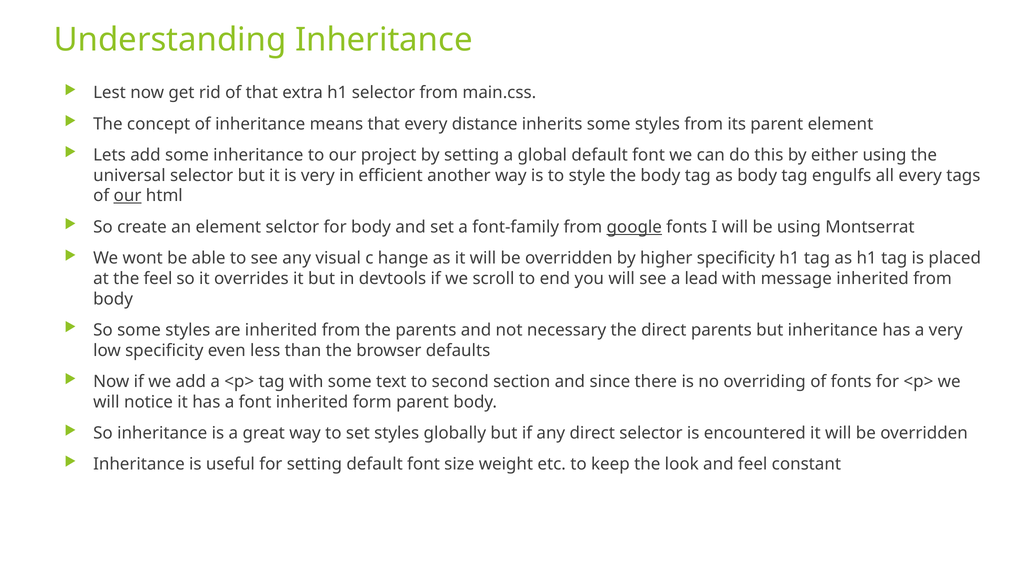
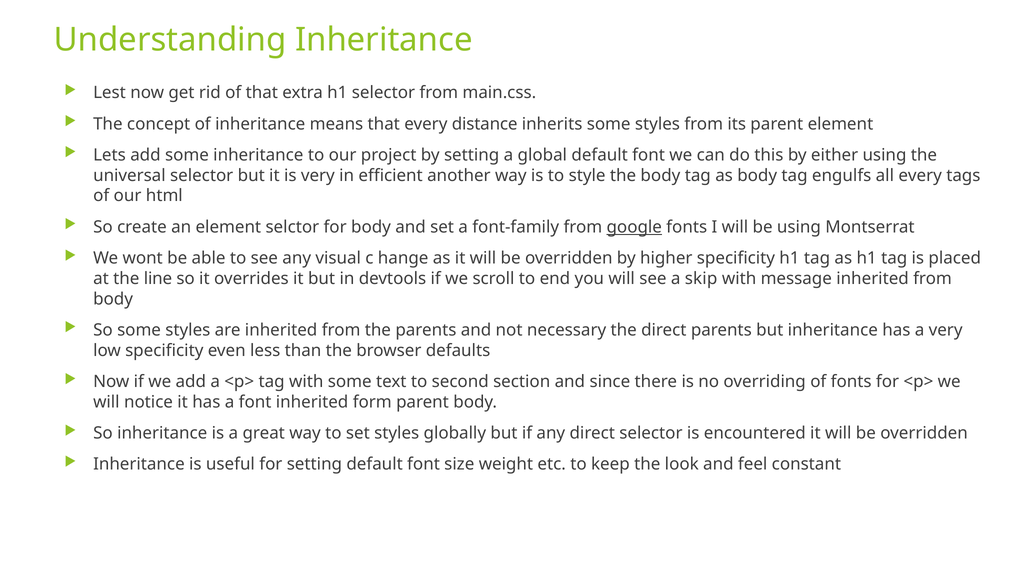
our underline: present -> none (128, 196)
the feel: feel -> line (158, 278)
lead: lead -> skip (701, 278)
